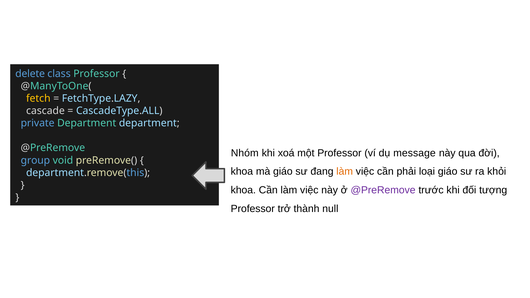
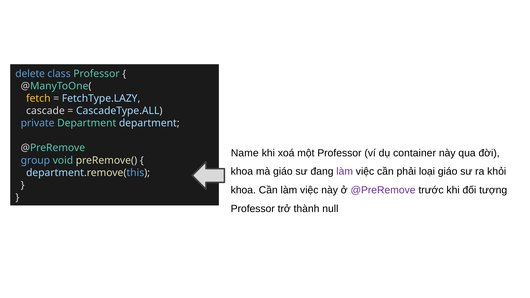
Nhóm: Nhóm -> Name (245, 153)
message: message -> container (415, 153)
làm colour: orange -> purple (345, 172)
